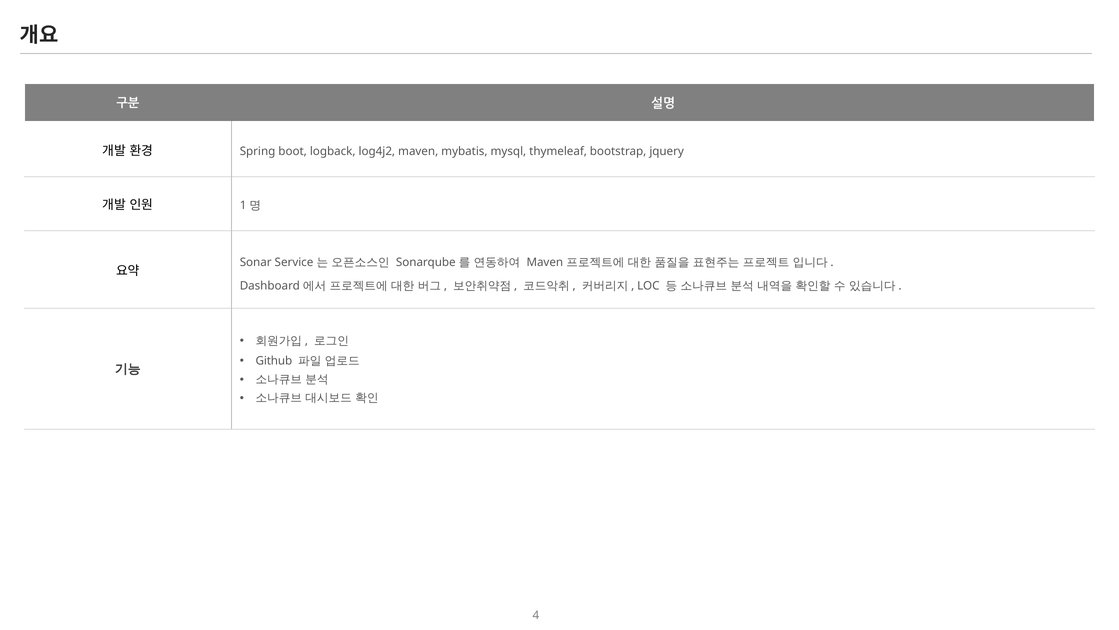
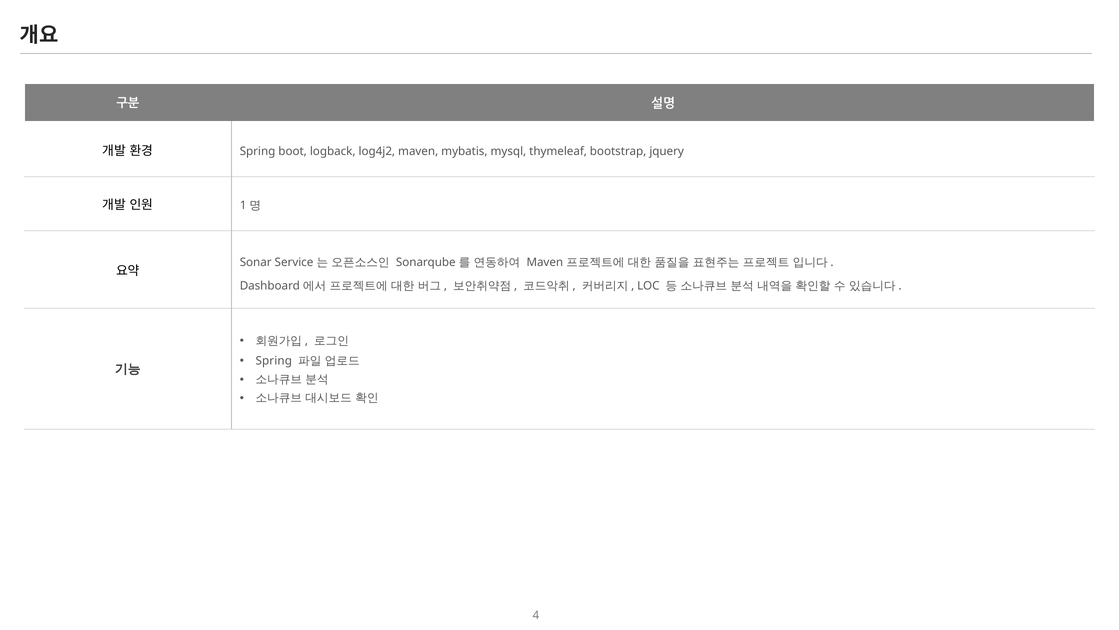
Github: Github -> Spring (274, 361)
